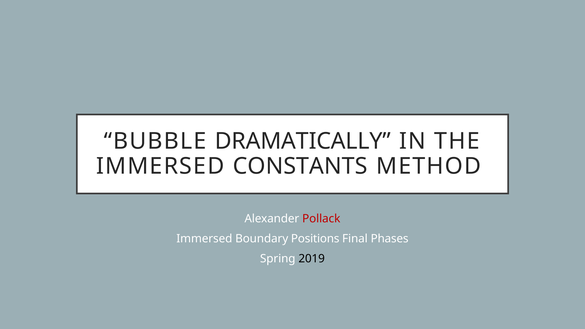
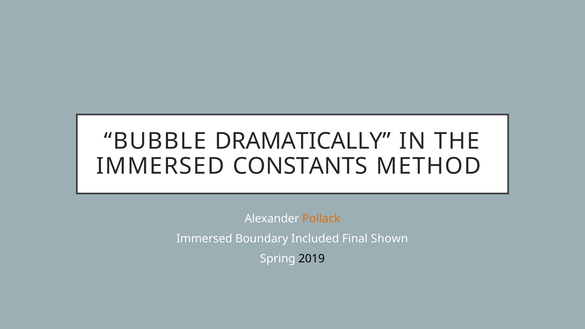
Pollack colour: red -> orange (321, 219)
Positions: Positions -> Included (315, 239)
Phases: Phases -> Shown (389, 239)
